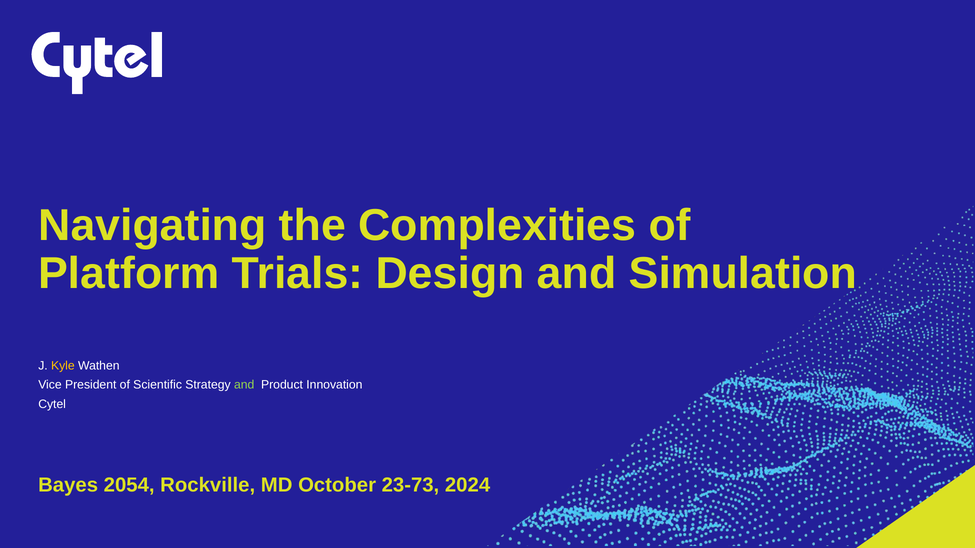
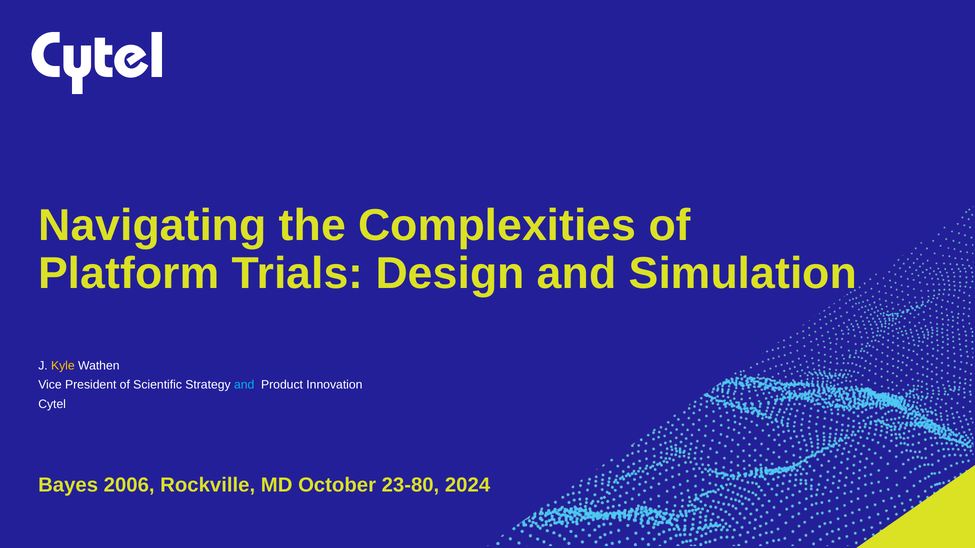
and colour: light green -> light blue (244, 385)
2054: 2054 -> 2006 (129, 485)
23-73: 23-73 -> 23-80 (410, 485)
